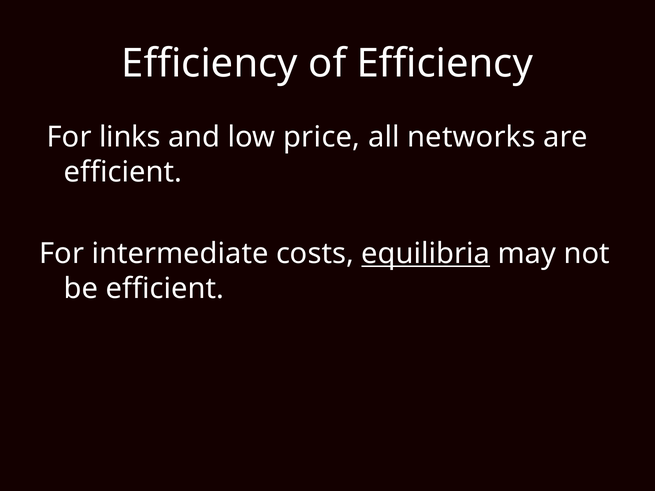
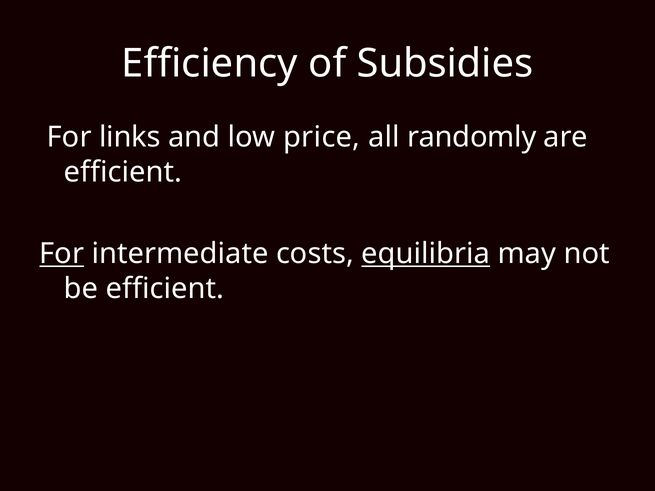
of Efficiency: Efficiency -> Subsidies (445, 63)
networks: networks -> randomly (472, 137)
For underline: none -> present (62, 254)
